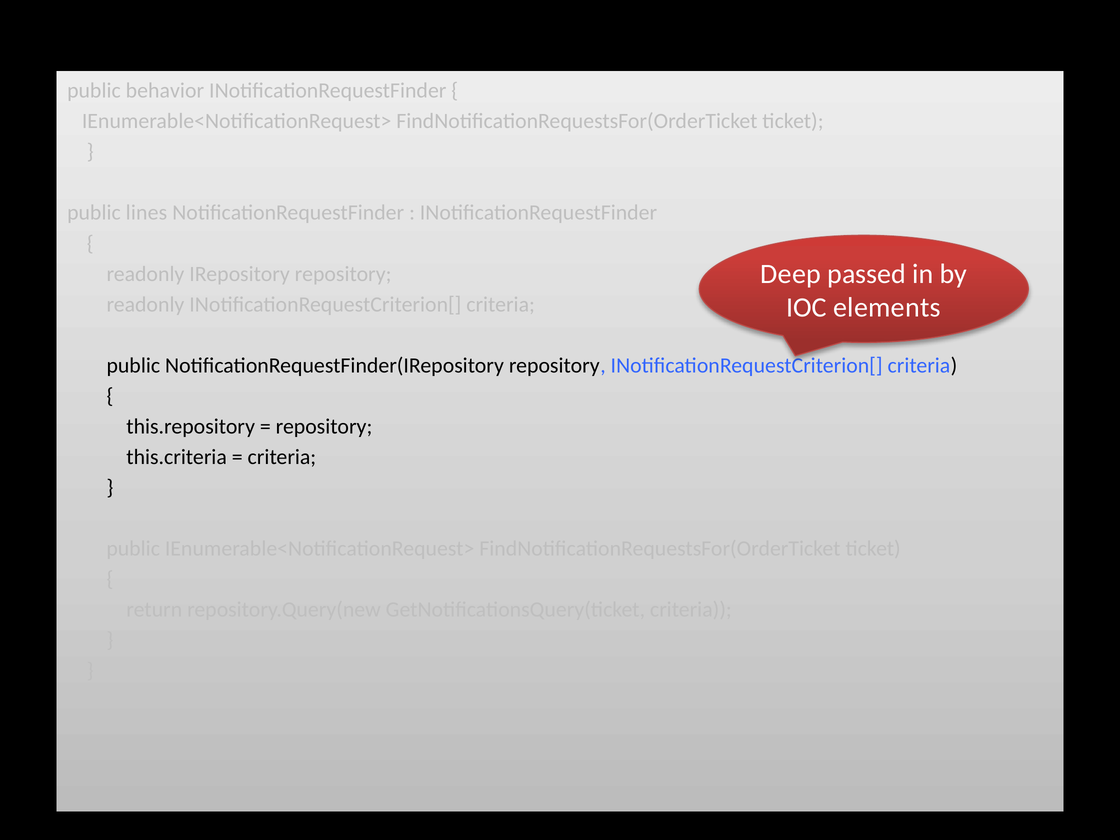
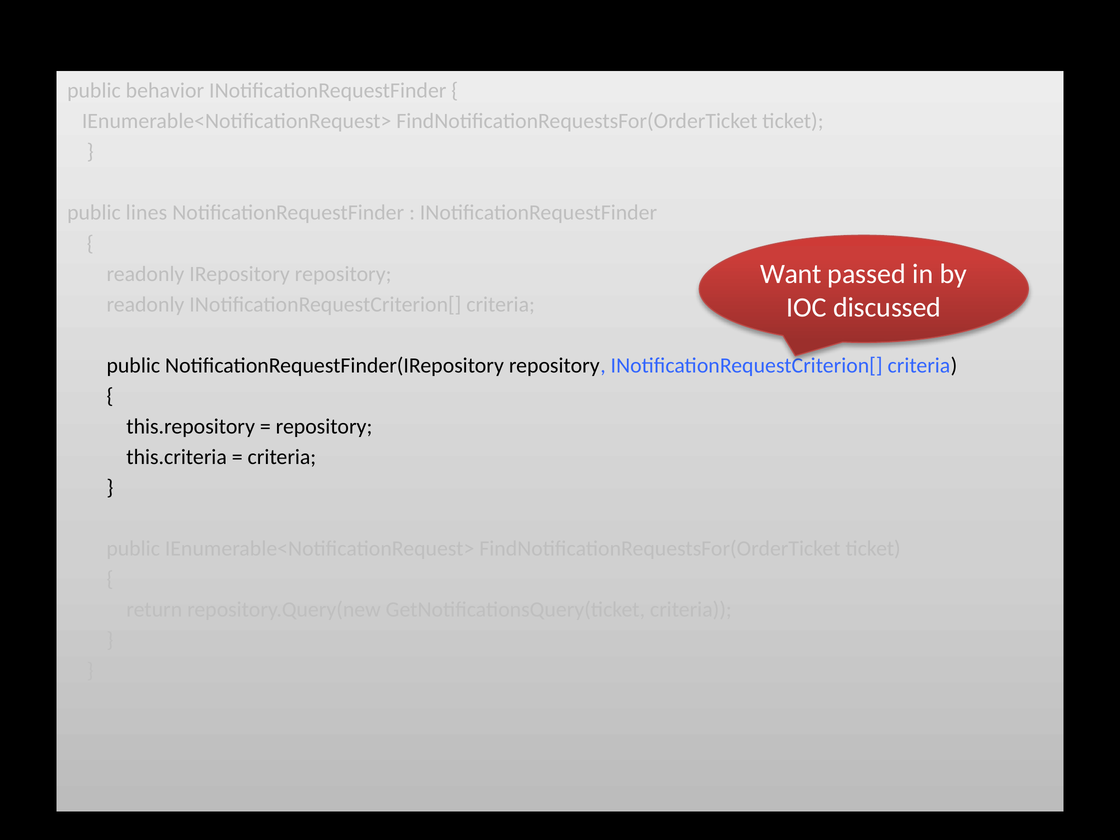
Deep: Deep -> Want (791, 274)
elements: elements -> discussed (887, 308)
